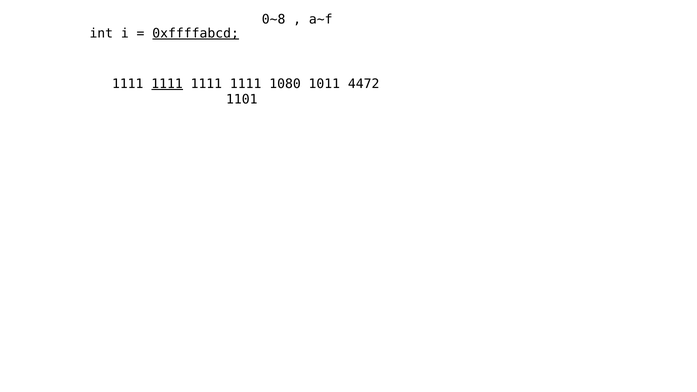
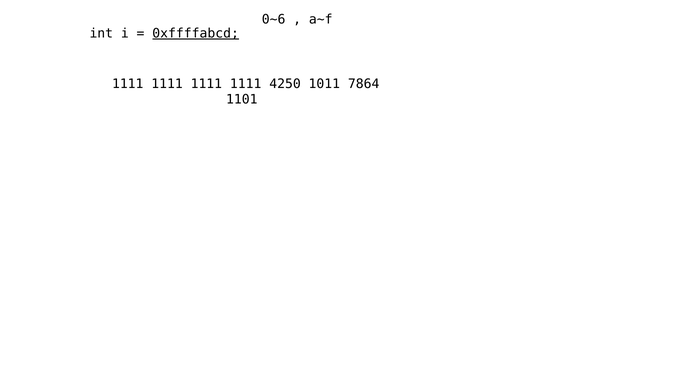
0~8: 0~8 -> 0~6 (274, 20)
1111 underline: present -> none (167, 84)
1080: 1080 -> 4250 (285, 84)
4472: 4472 -> 7864 (364, 84)
